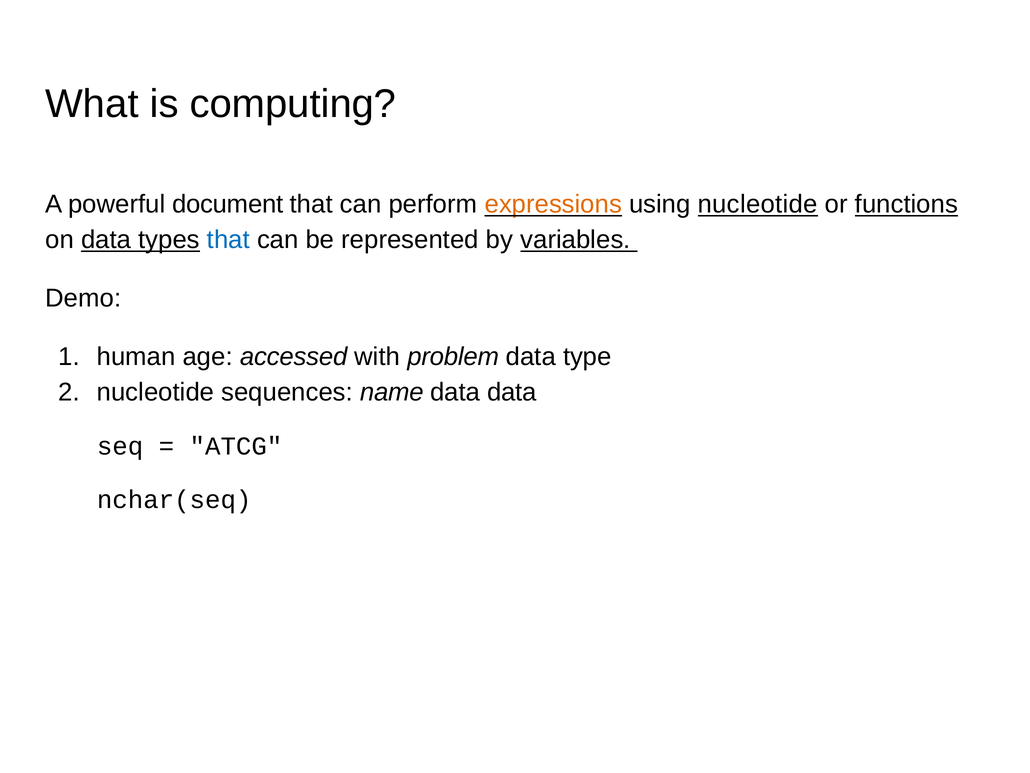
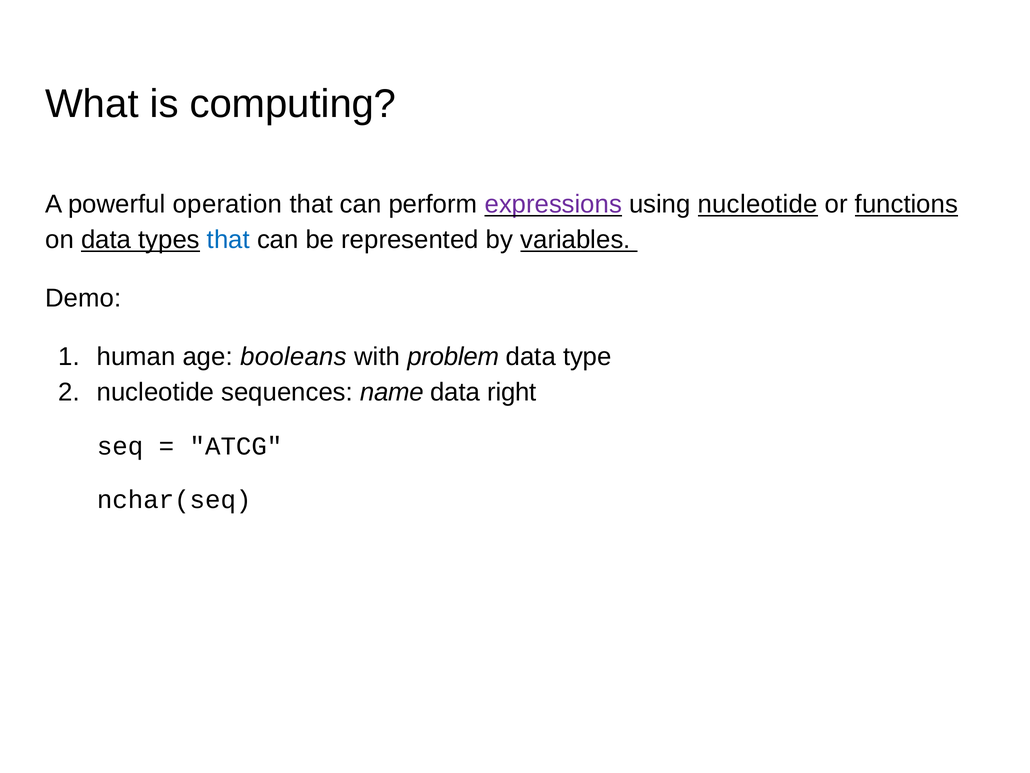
document: document -> operation (228, 204)
expressions colour: orange -> purple (553, 204)
accessed: accessed -> booleans (293, 356)
data data: data -> right (512, 392)
